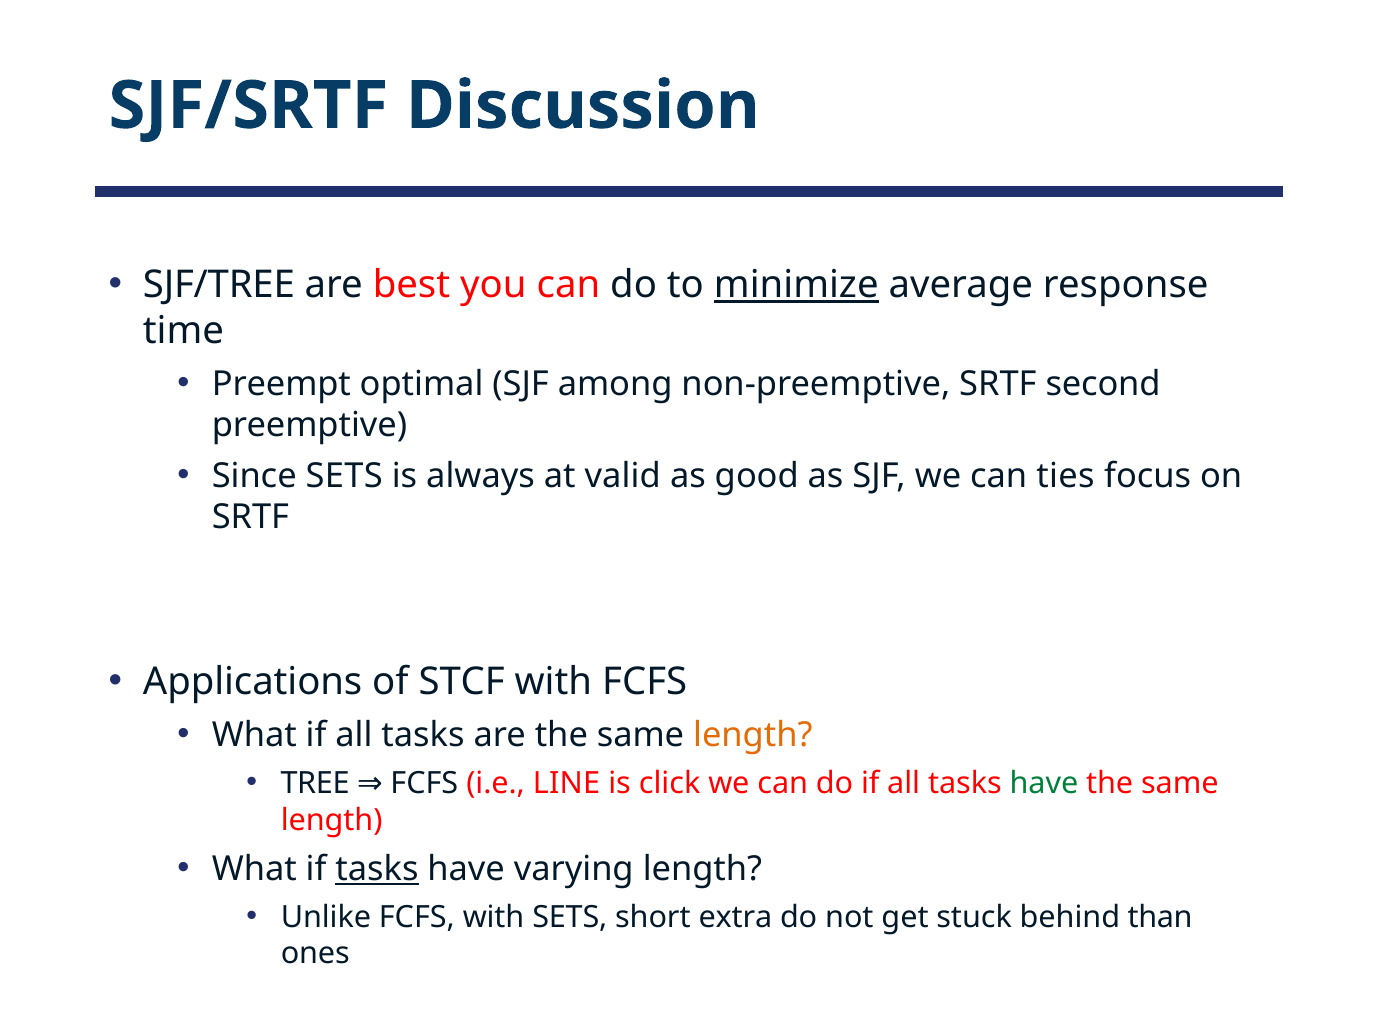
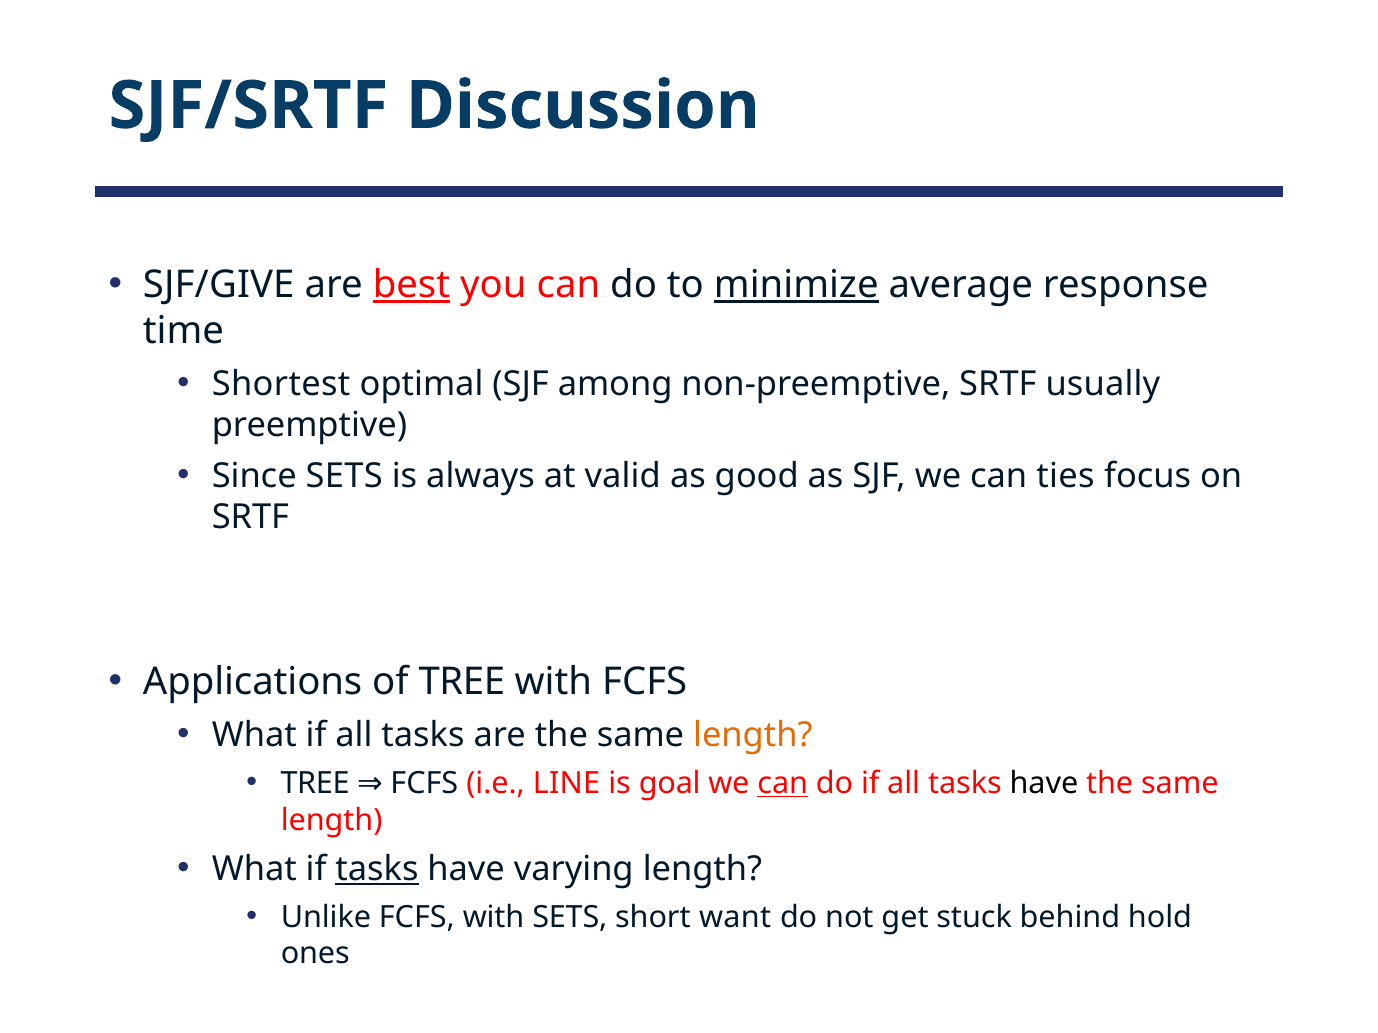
SJF/TREE: SJF/TREE -> SJF/GIVE (219, 285)
best underline: none -> present (411, 285)
Preempt: Preempt -> Shortest (281, 384)
second: second -> usually (1103, 384)
of STCF: STCF -> TREE (462, 682)
click: click -> goal (670, 784)
can underline: none -> present (783, 784)
have colour: green -> black (1044, 784)
extra: extra -> want (735, 918)
than: than -> hold (1160, 918)
